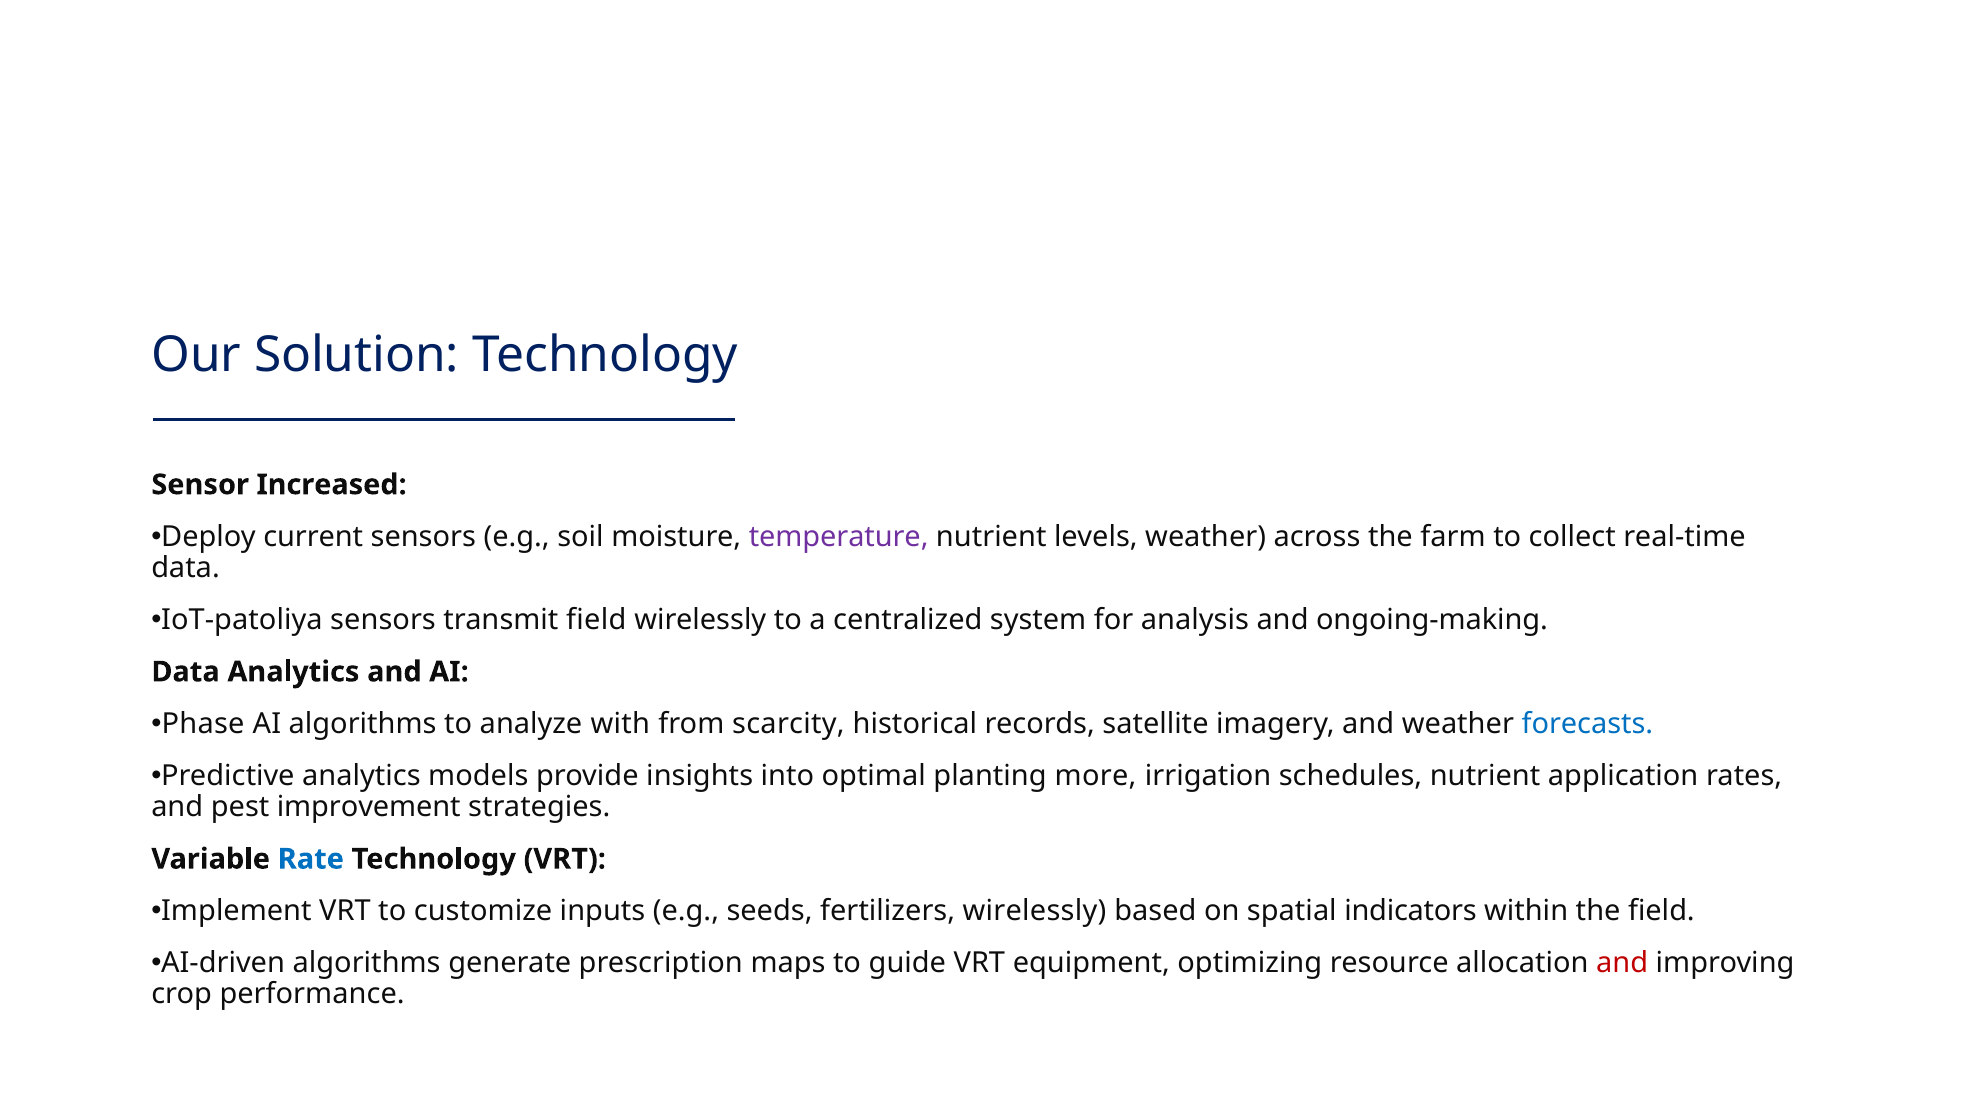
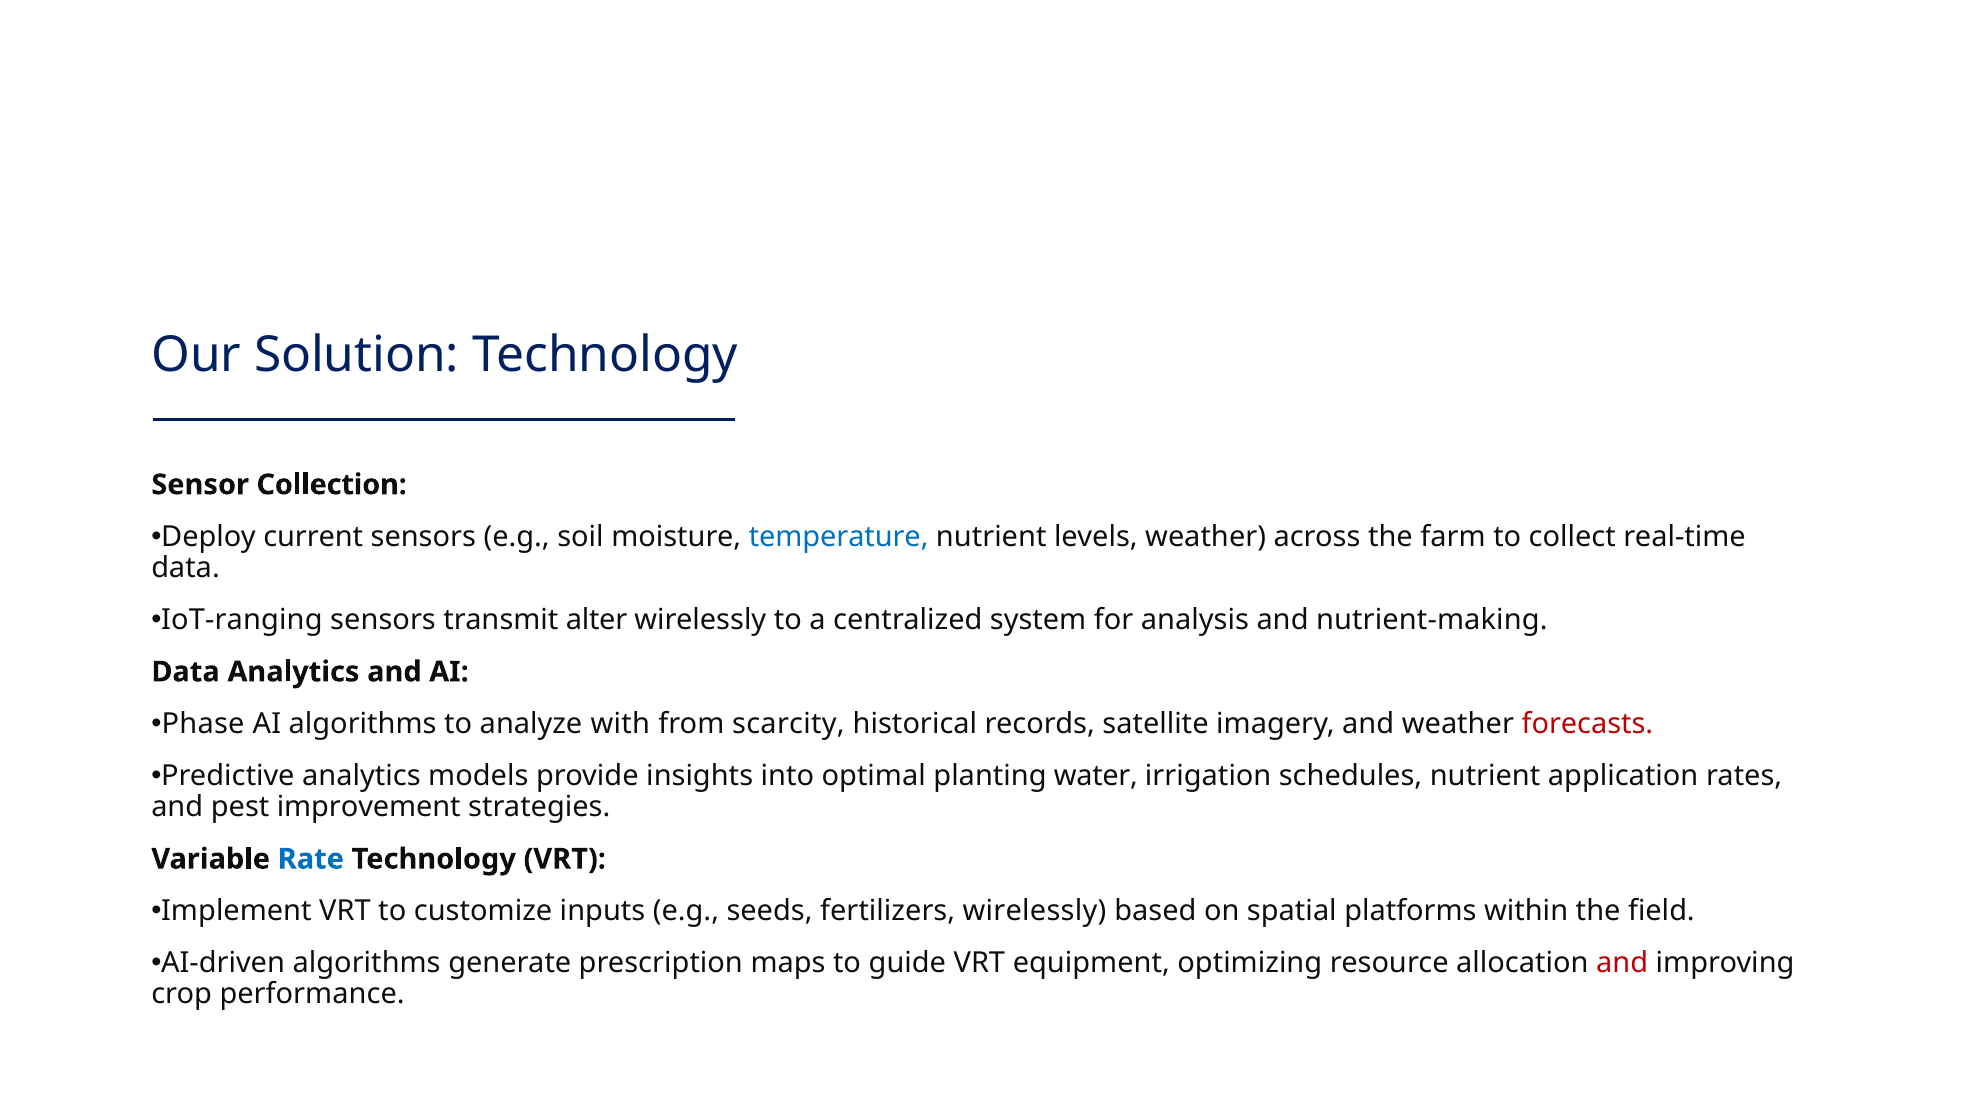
Increased: Increased -> Collection (332, 485)
temperature colour: purple -> blue (839, 537)
IoT-patoliya: IoT-patoliya -> IoT-ranging (242, 620)
transmit field: field -> alter (597, 620)
ongoing-making: ongoing-making -> nutrient-making (1432, 620)
forecasts colour: blue -> red (1587, 724)
more: more -> water (1096, 776)
indicators: indicators -> platforms (1410, 911)
